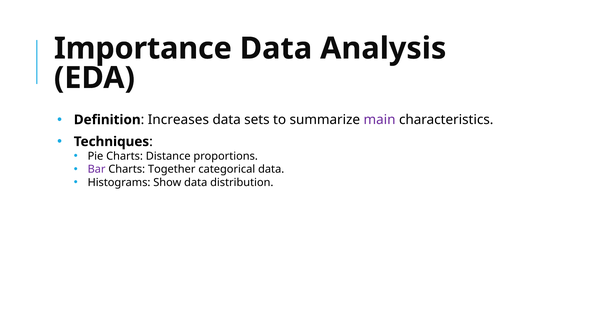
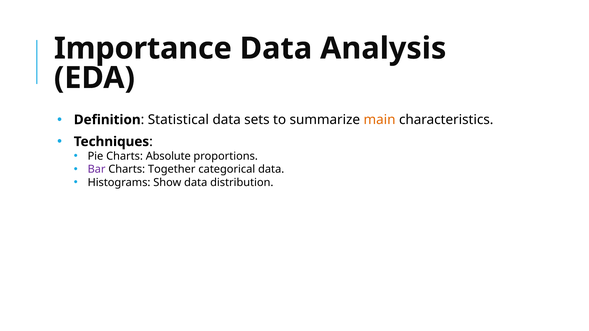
Increases: Increases -> Statistical (178, 120)
main colour: purple -> orange (380, 120)
Distance: Distance -> Absolute (168, 156)
